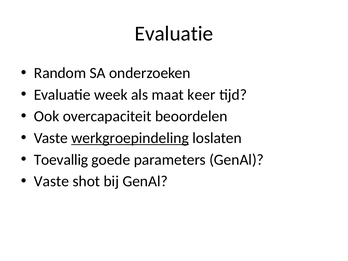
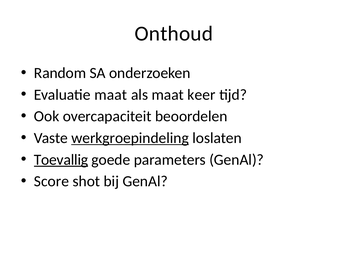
Evaluatie: Evaluatie -> Onthoud (174, 34)
Evaluatie week: week -> maat (111, 95)
Toevallig underline: none -> present (61, 160)
Vaste: Vaste -> Score (51, 181)
